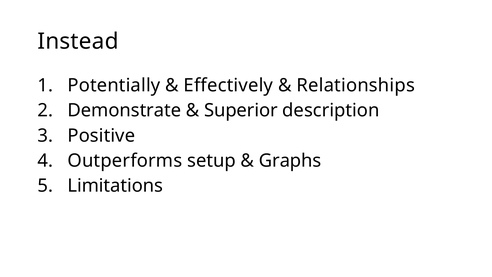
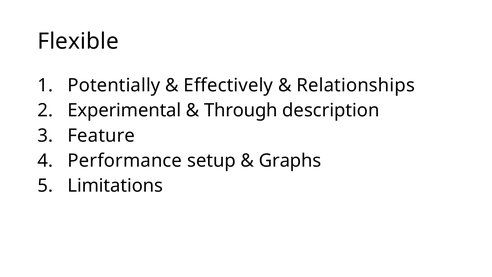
Instead: Instead -> Flexible (78, 41)
Demonstrate: Demonstrate -> Experimental (124, 110)
Superior: Superior -> Through (241, 110)
Positive: Positive -> Feature (101, 135)
Outperforms: Outperforms -> Performance (125, 161)
